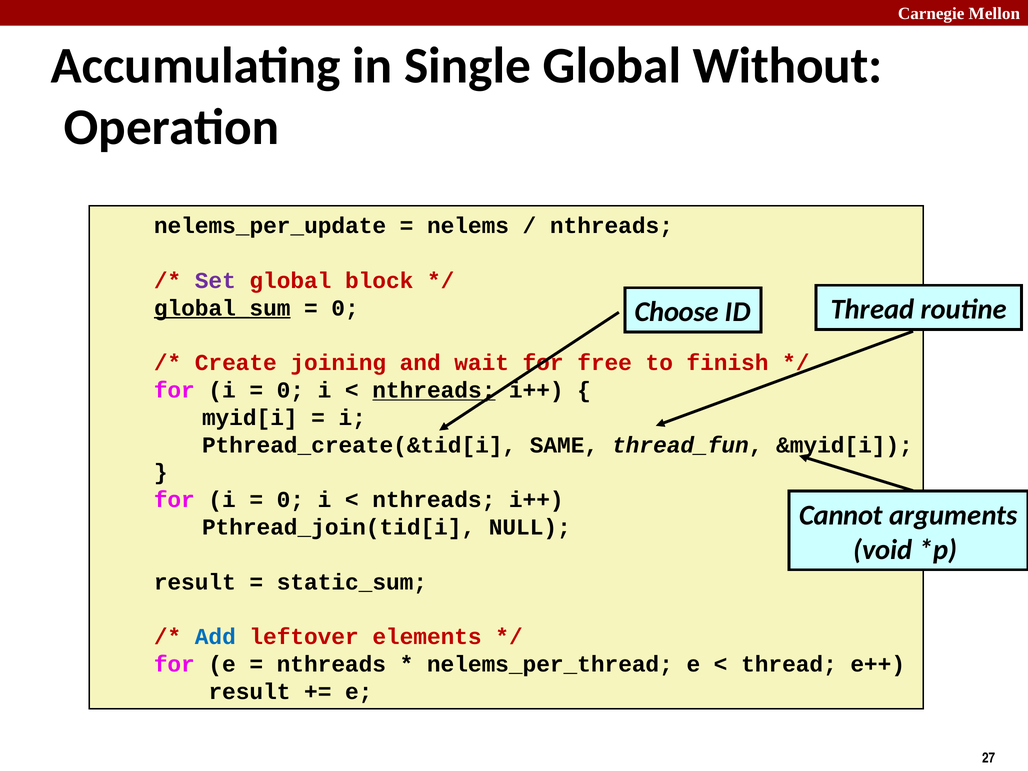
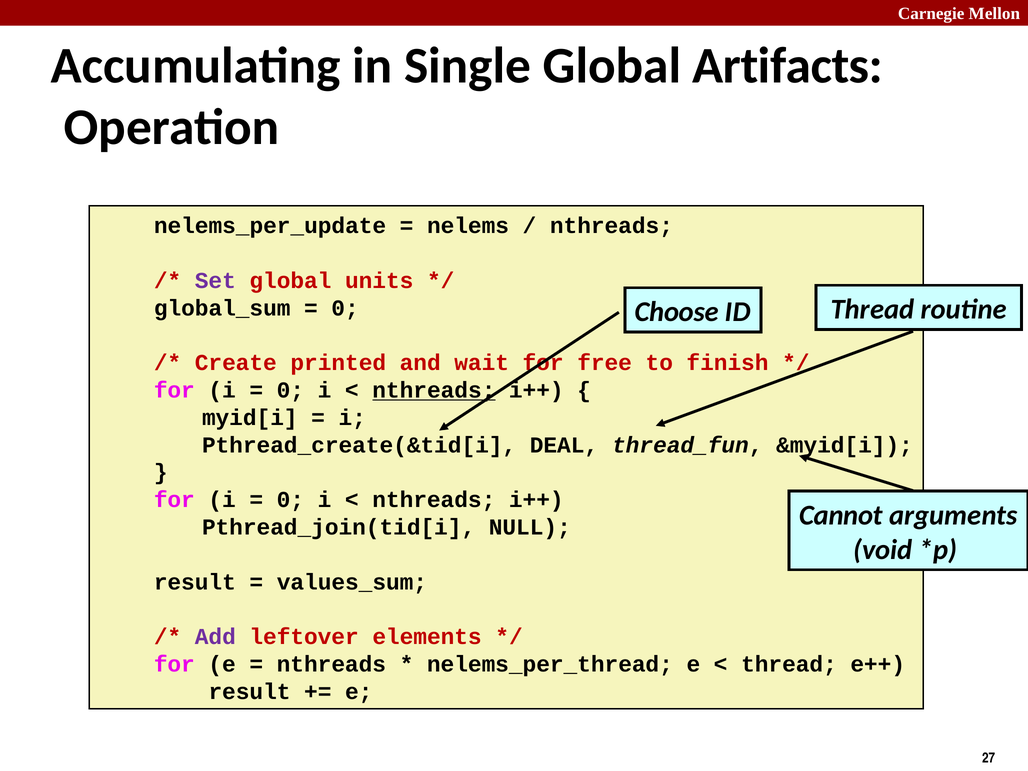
Without: Without -> Artifacts (788, 66)
block: block -> units (379, 281)
global_sum underline: present -> none (222, 308)
joining: joining -> printed (338, 363)
SAME: SAME -> DEAL (564, 445)
static_sum: static_sum -> values_sum (352, 582)
Add colour: blue -> purple (215, 637)
